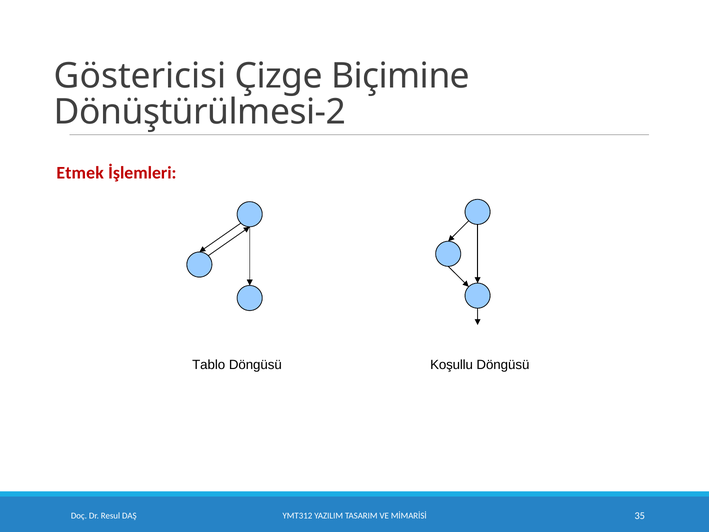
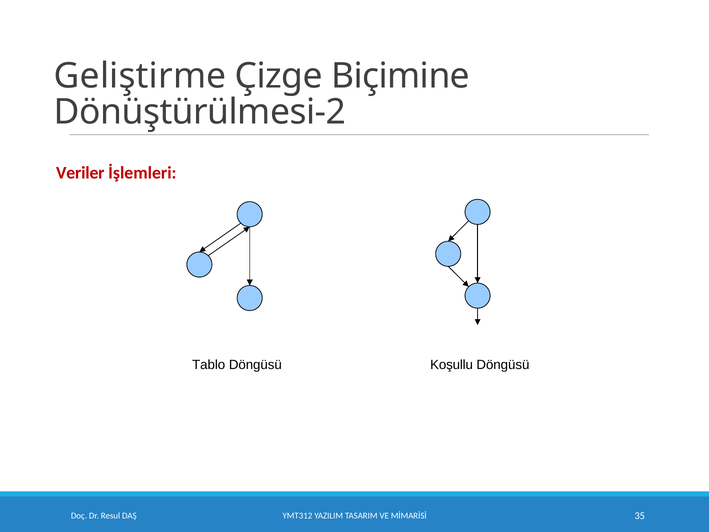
Göstericisi: Göstericisi -> Geliştirme (140, 76)
Etmek: Etmek -> Veriler (80, 173)
